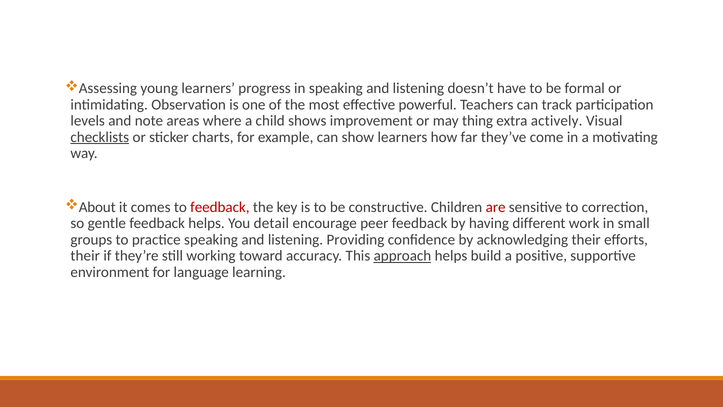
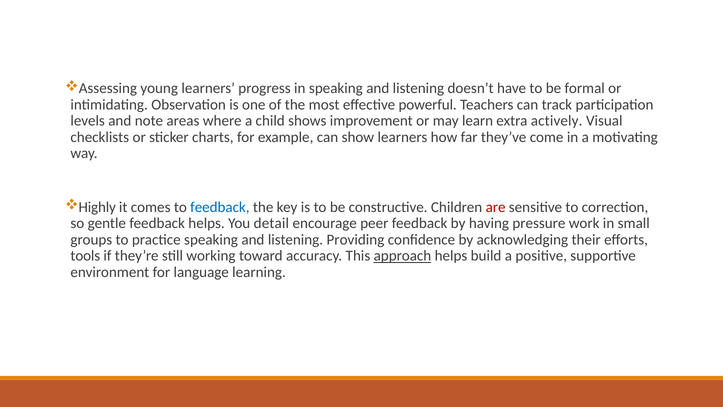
thing: thing -> learn (478, 121)
checklists underline: present -> none (100, 137)
About: About -> Highly (97, 207)
feedback colour: red -> blue (220, 207)
different: different -> pressure (539, 223)
their: their -> tools (85, 256)
